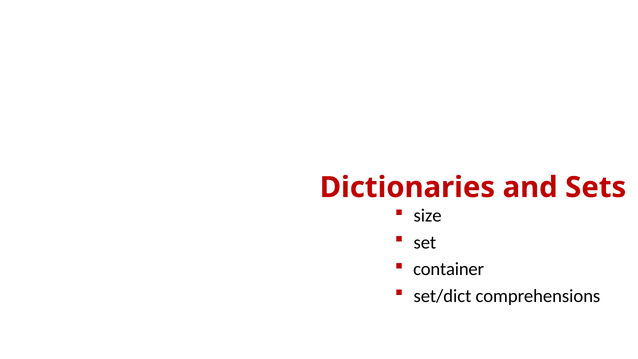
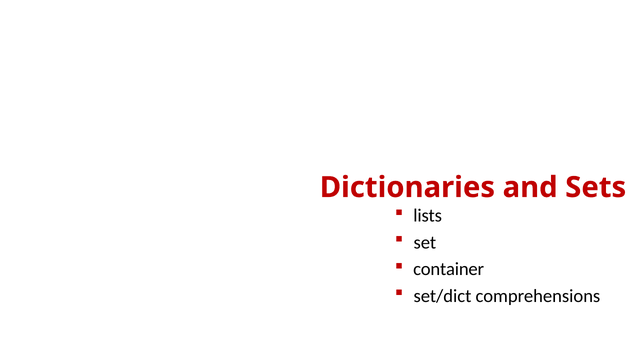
size: size -> lists (428, 216)
